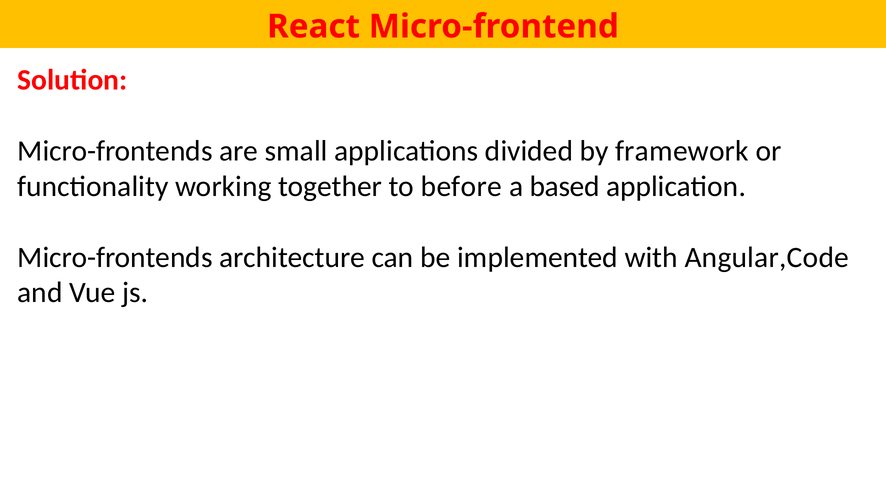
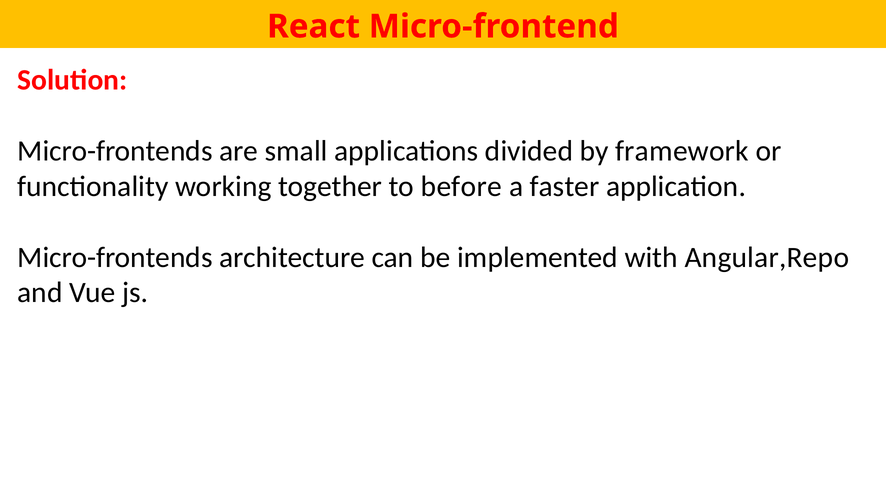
based: based -> faster (565, 187)
Angular,Code: Angular,Code -> Angular,Repo (767, 258)
